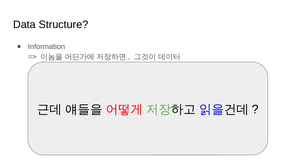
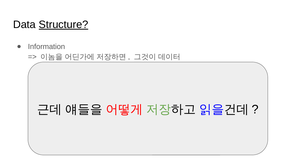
Structure underline: none -> present (63, 25)
